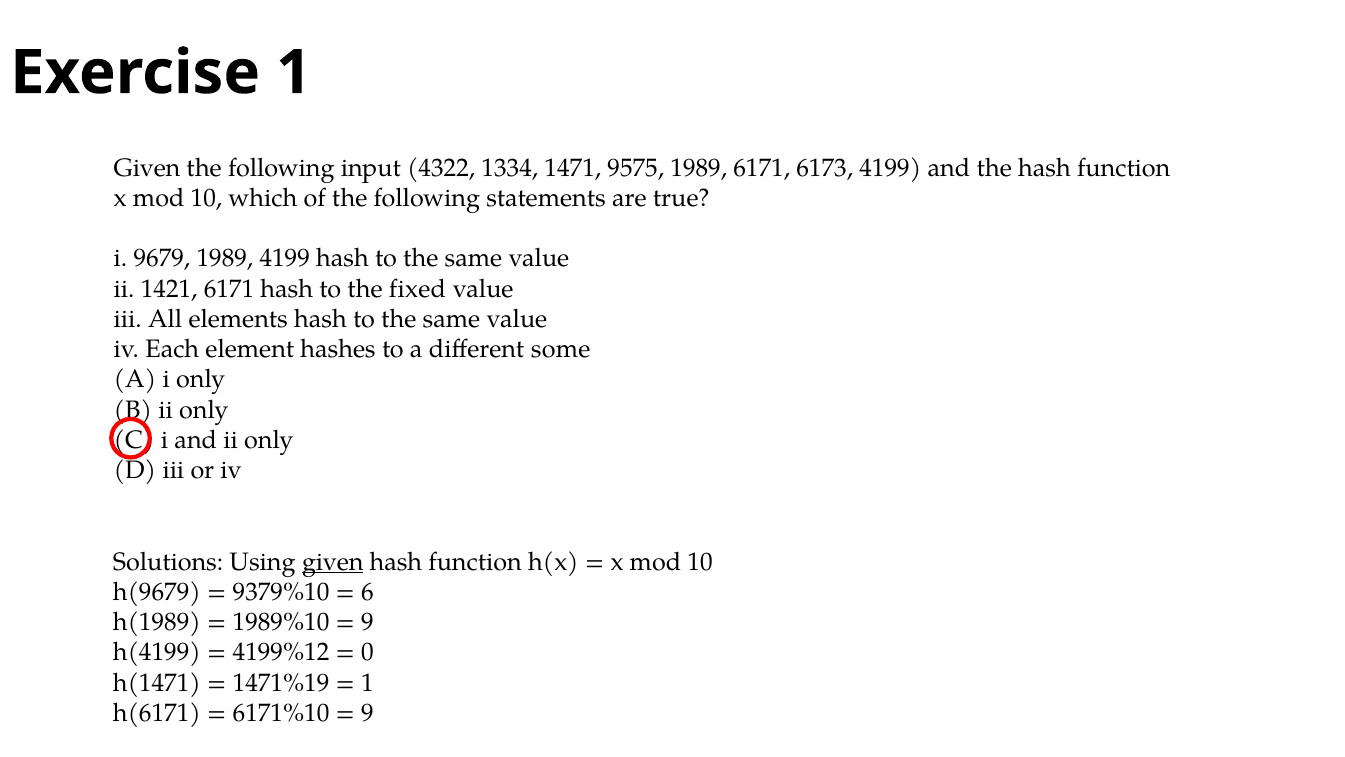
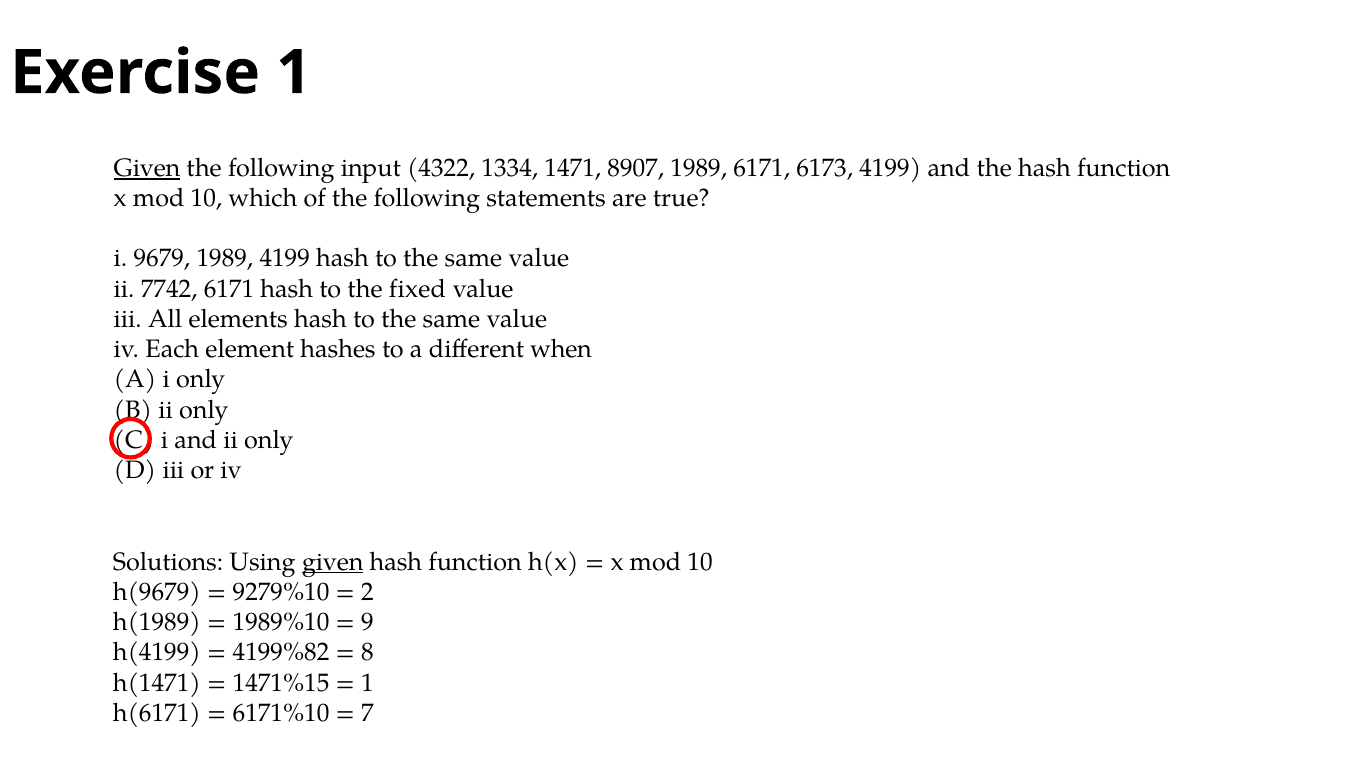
Given underline: none -> present (147, 168)
9575: 9575 -> 8907 (636, 168)
1421: 1421 -> 7742 (169, 289)
some: some -> when (561, 349)
9379%10: 9379%10 -> 9279%10 (281, 592)
6: 6 -> 2 (367, 592)
4199%12: 4199%12 -> 4199%82 (281, 652)
0: 0 -> 8 (367, 652)
1471%19: 1471%19 -> 1471%15 (281, 682)
9: 9 -> 7 (367, 713)
